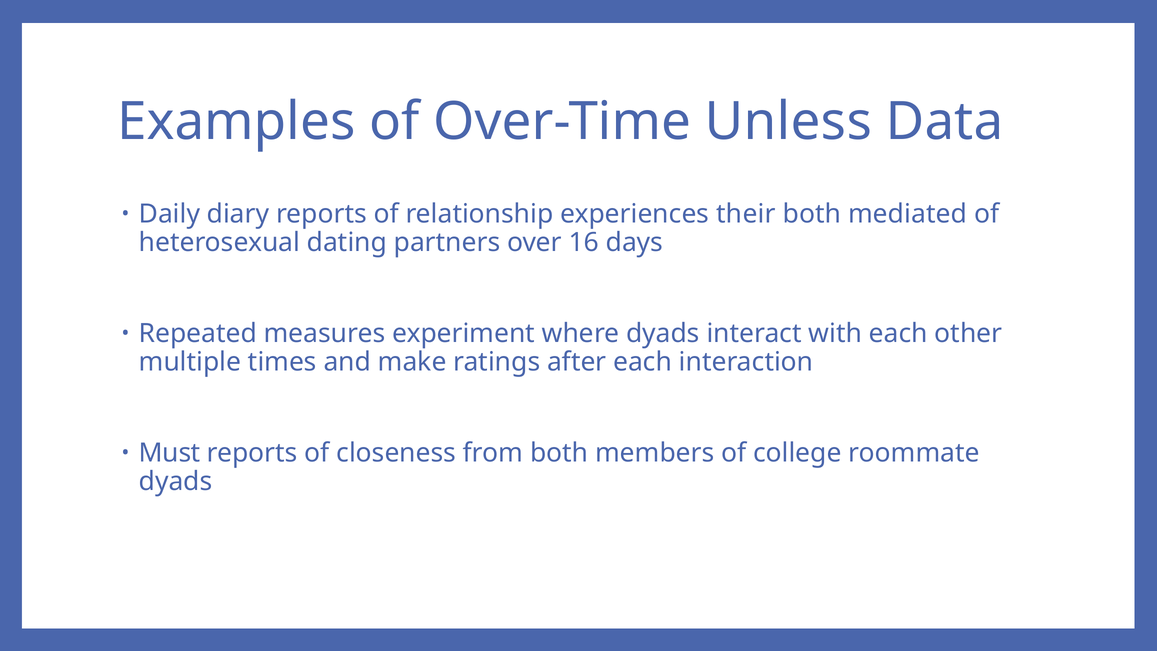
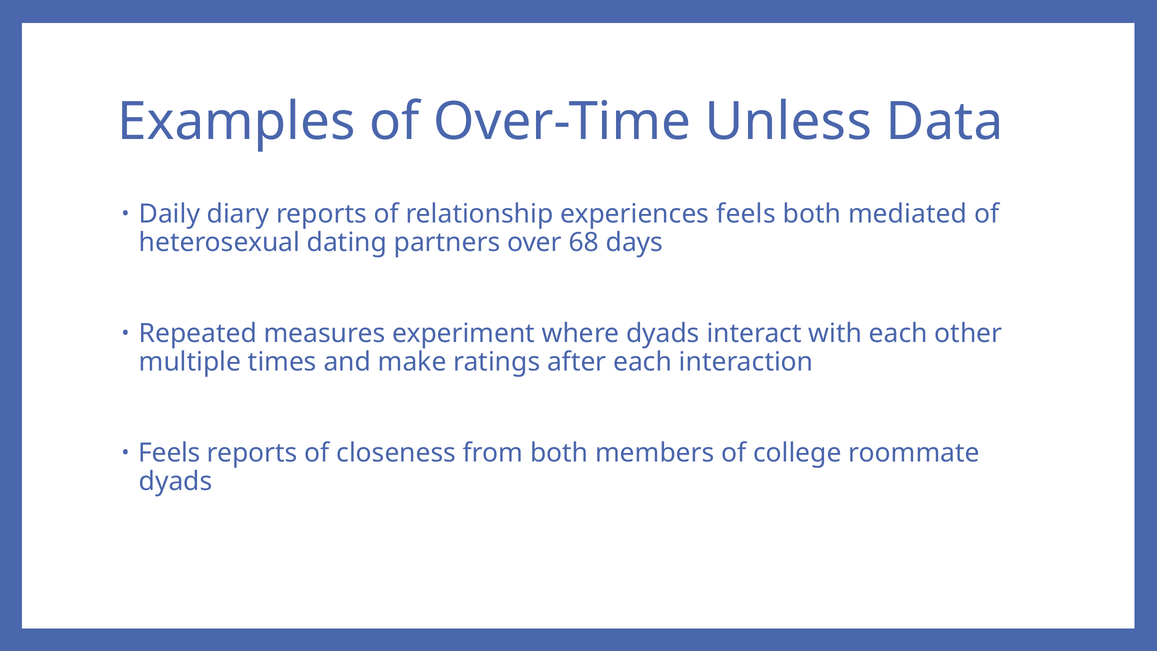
experiences their: their -> feels (746, 214)
16: 16 -> 68 (584, 242)
Must: Must -> Feels (170, 453)
